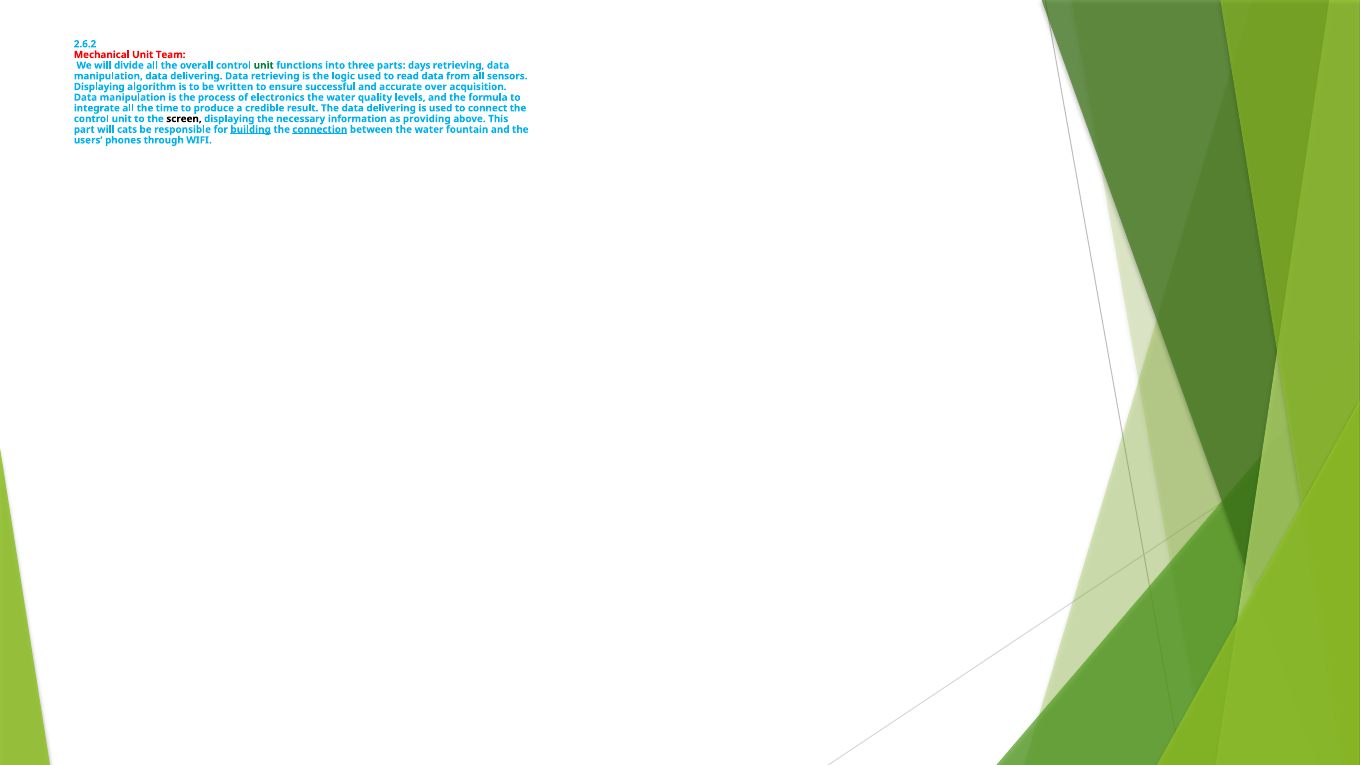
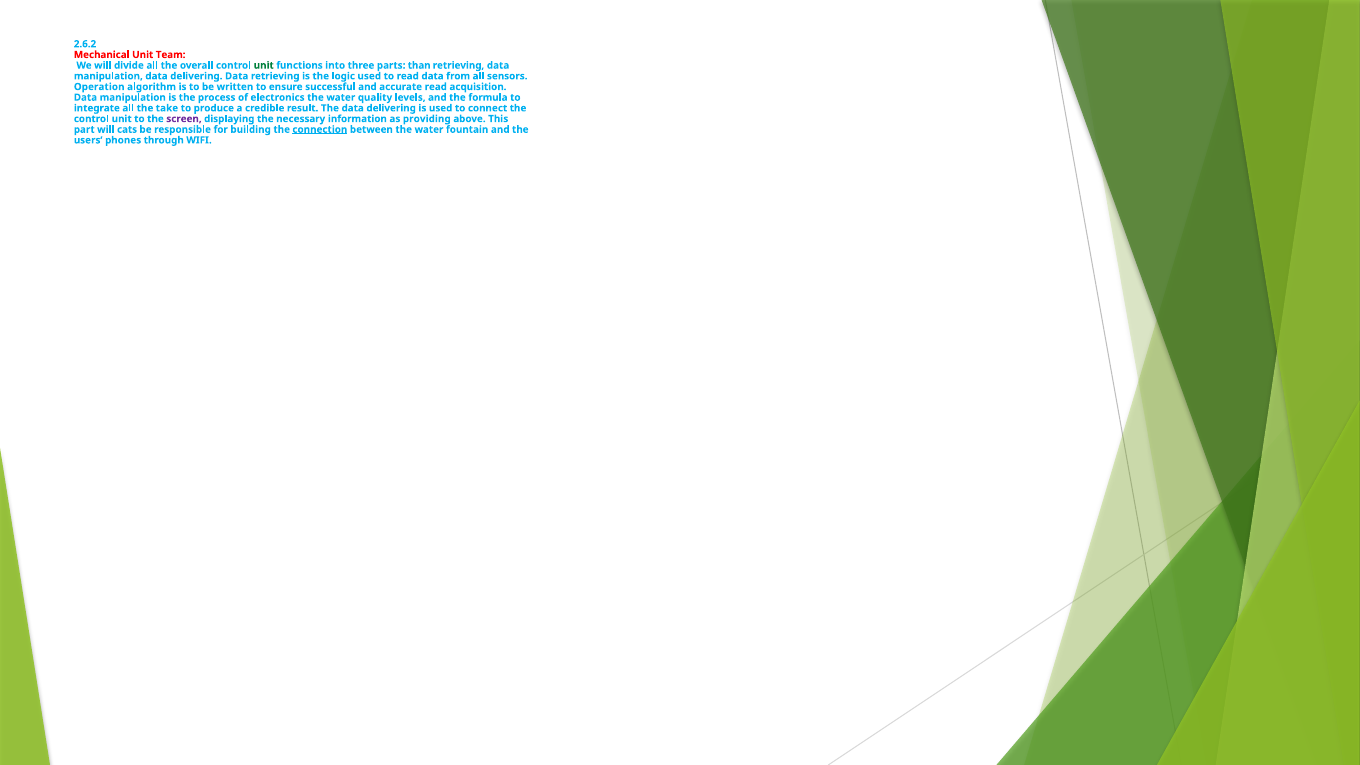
days: days -> than (419, 65)
Displaying: Displaying -> Operation (99, 87)
accurate over: over -> read (436, 87)
time: time -> take (167, 108)
screen colour: black -> purple (184, 119)
building underline: present -> none (251, 129)
